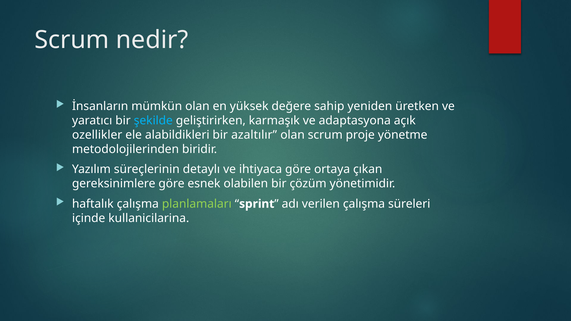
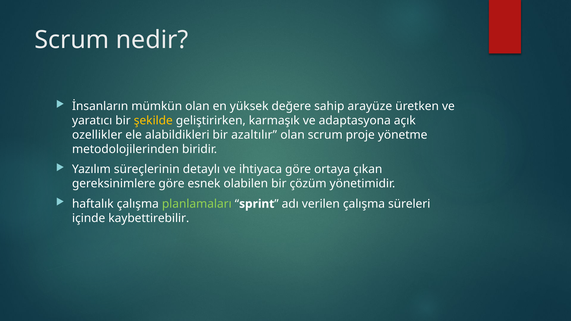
yeniden: yeniden -> arayüze (370, 106)
şekilde colour: light blue -> yellow (153, 121)
kullanicilarina: kullanicilarina -> kaybettirebilir (149, 218)
